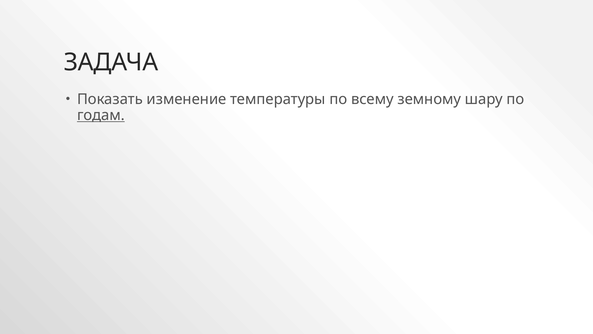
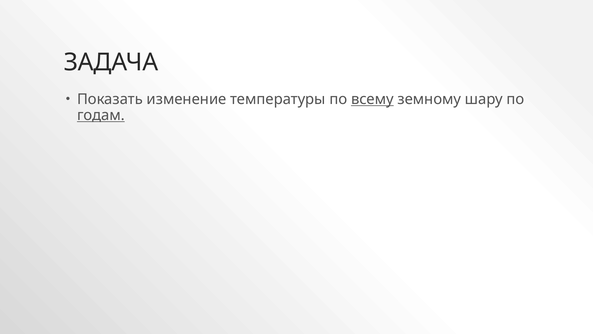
всему underline: none -> present (372, 99)
